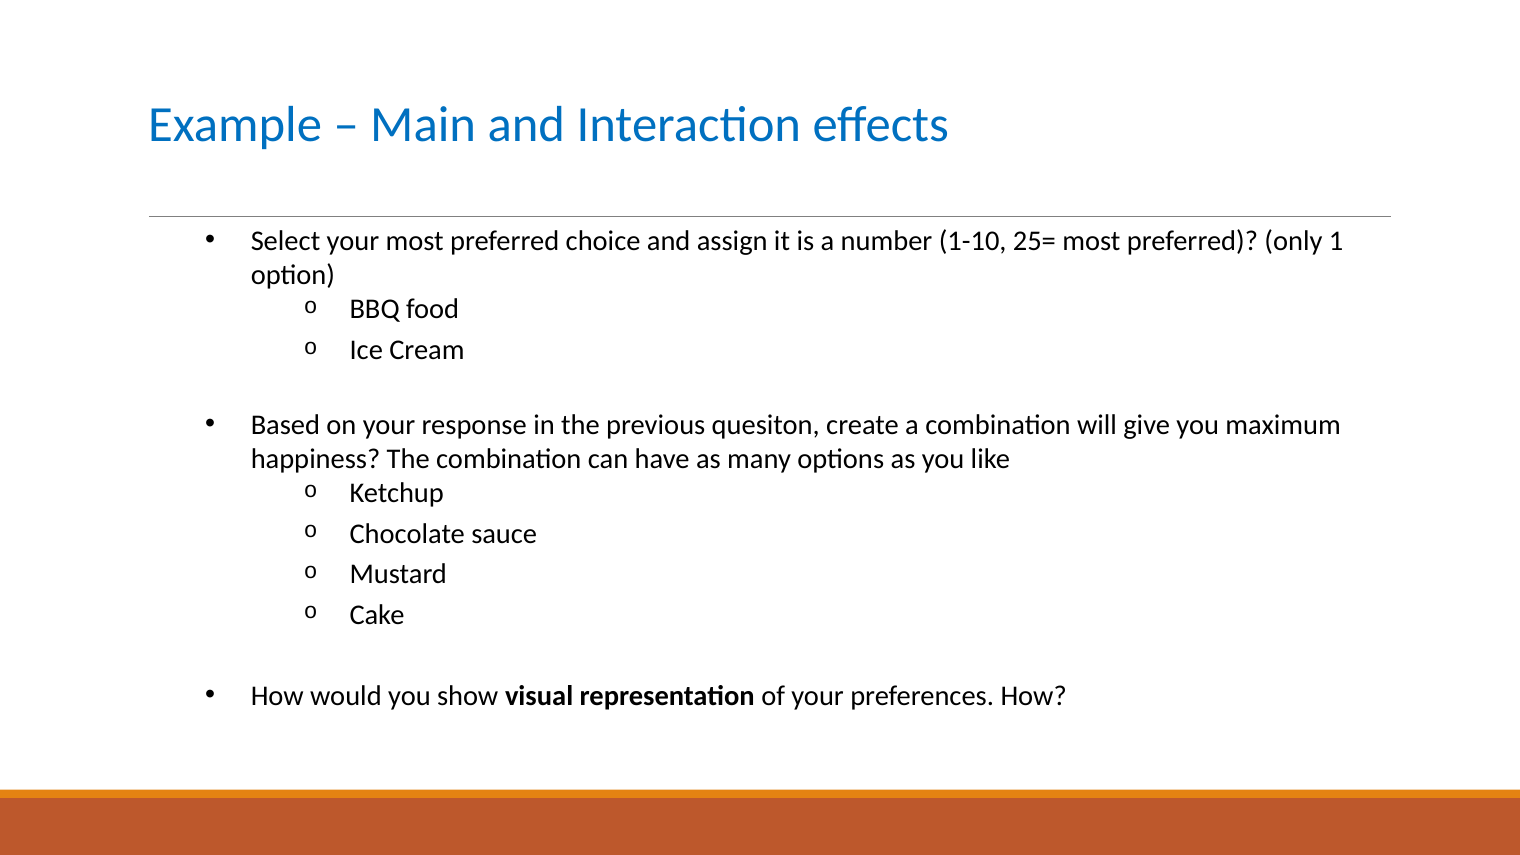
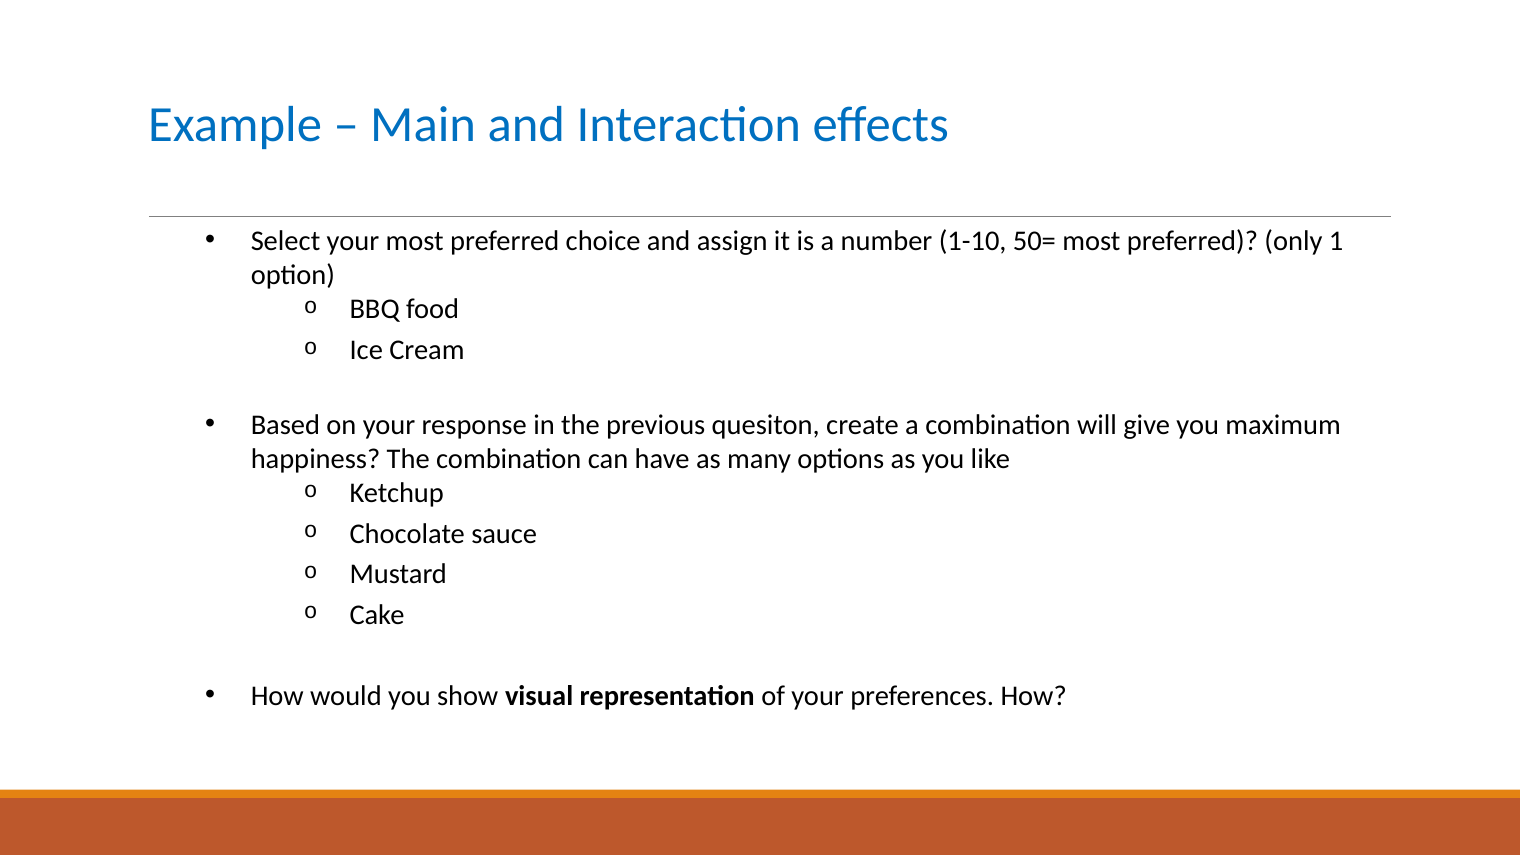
25=: 25= -> 50= (1034, 241)
